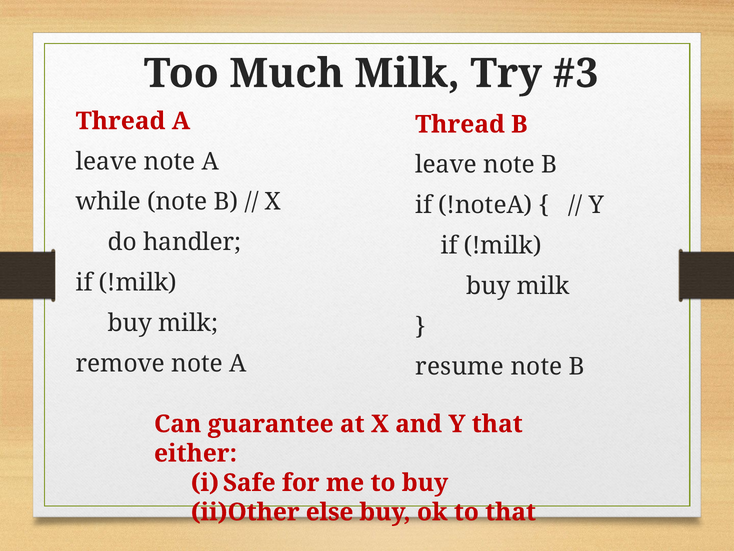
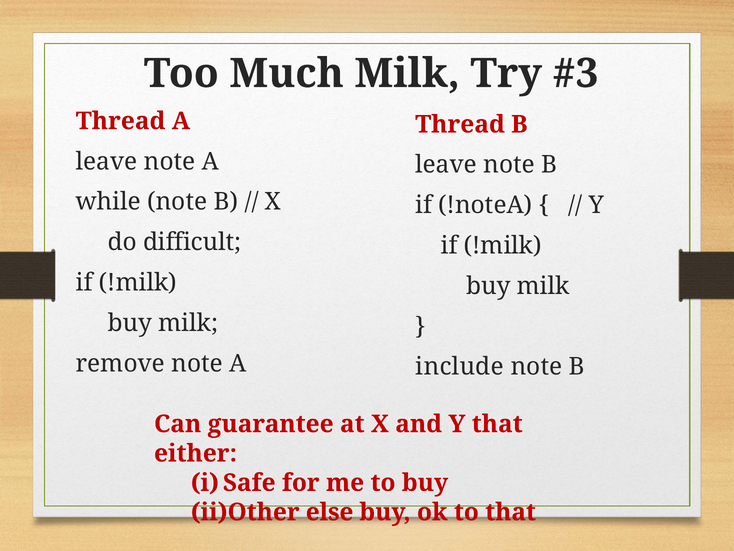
handler: handler -> difficult (192, 242)
resume: resume -> include (460, 367)
